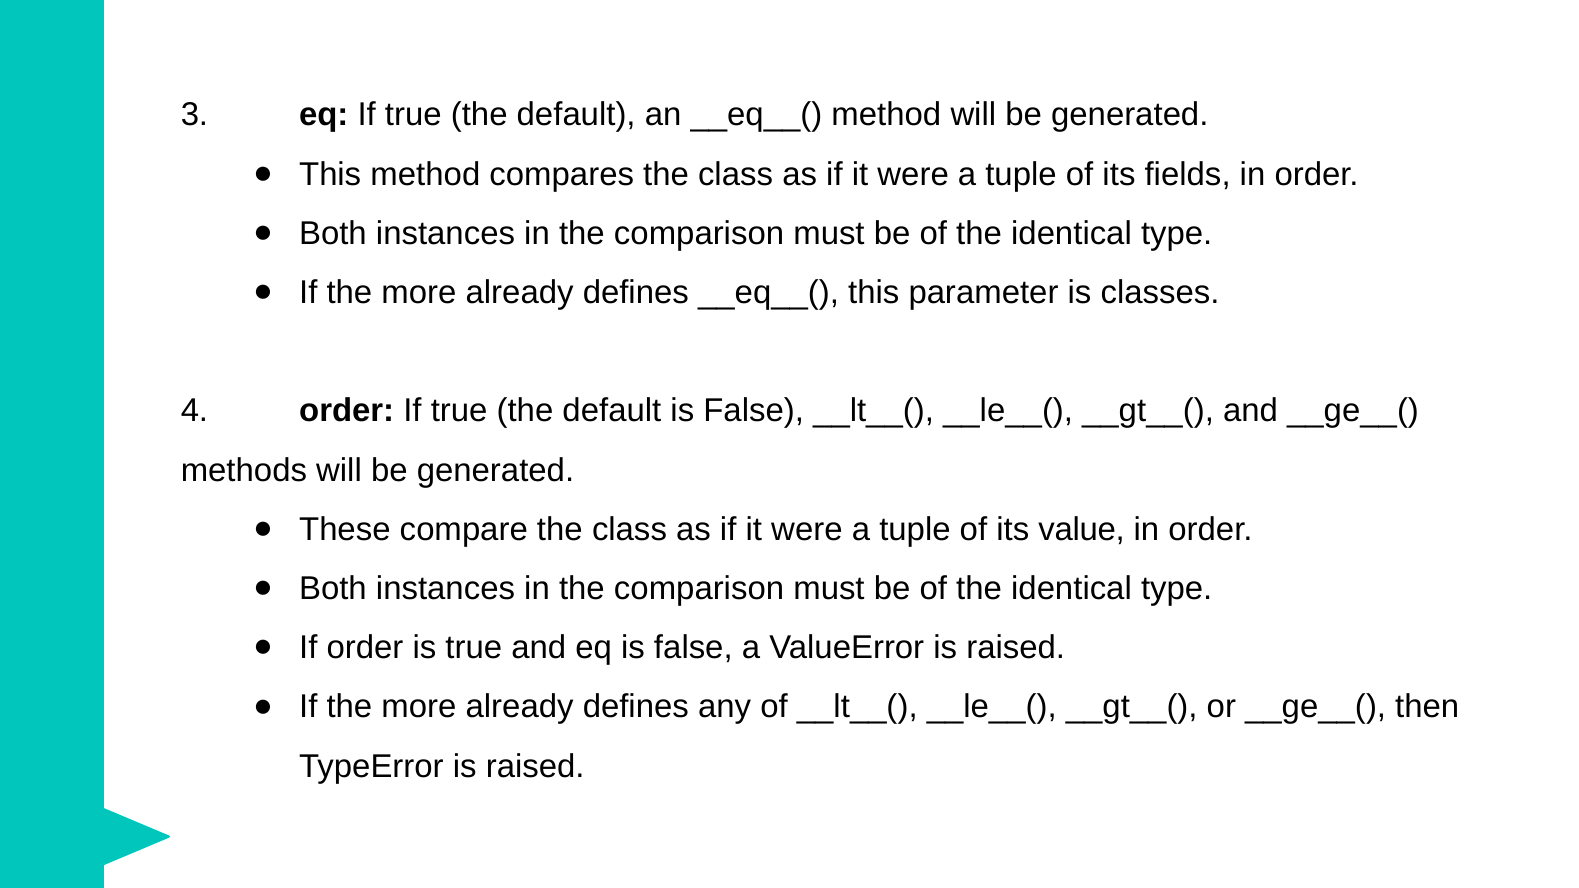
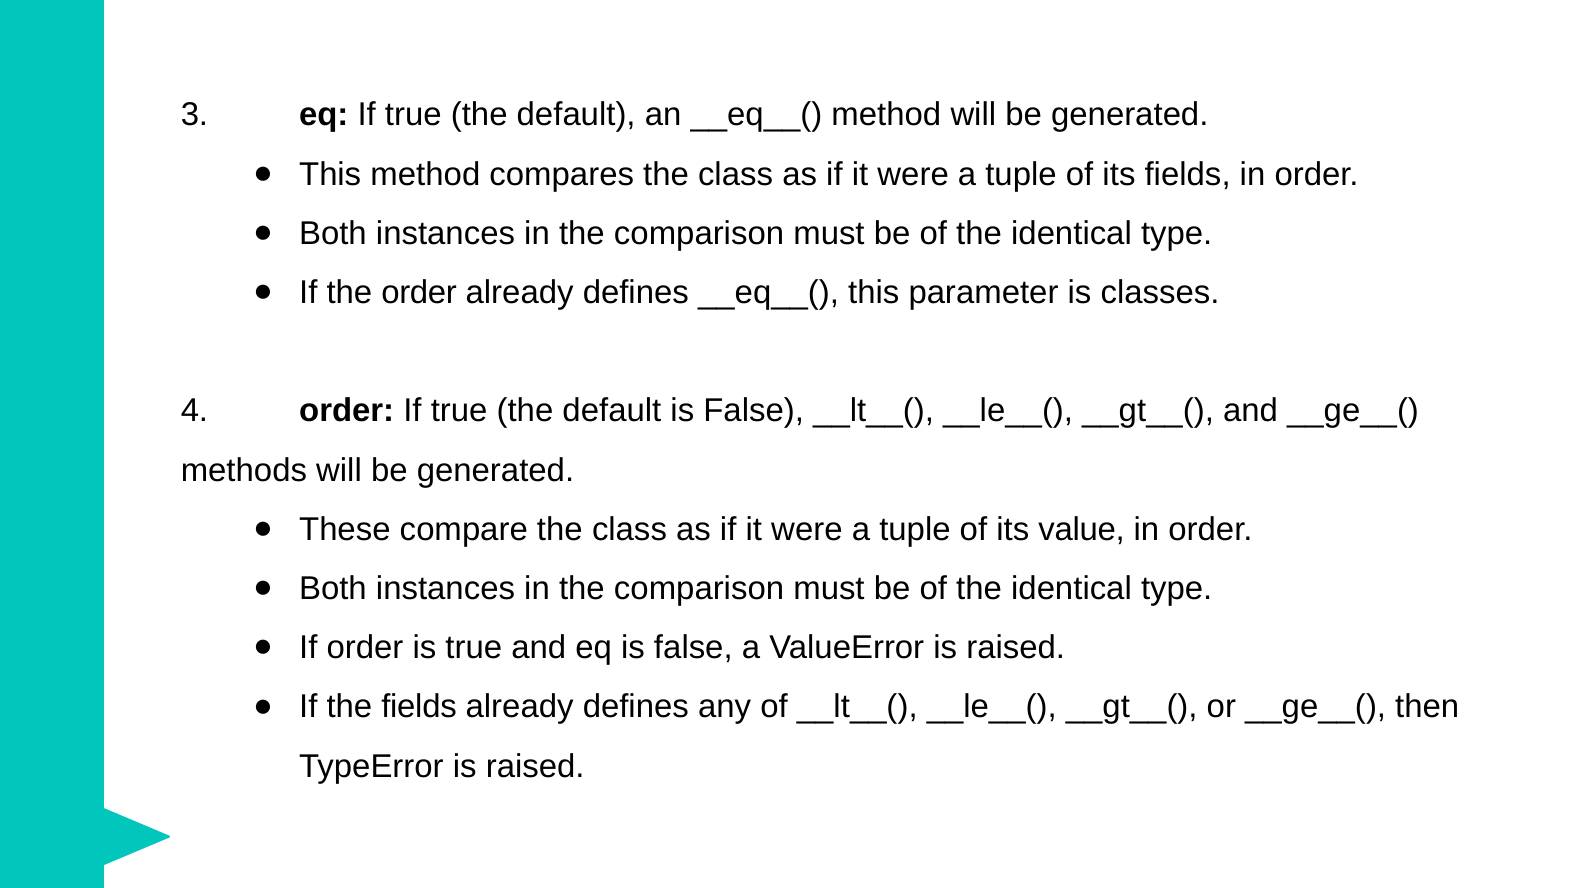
more: more -> order (419, 293)
more: more -> fields (419, 707)
